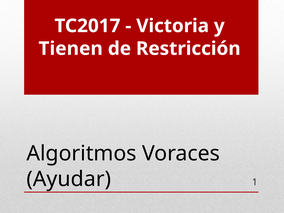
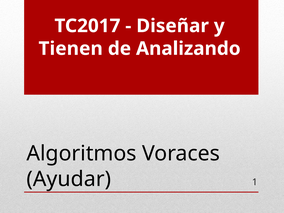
Victoria: Victoria -> Diseñar (173, 26)
Restricción: Restricción -> Analizando (188, 49)
